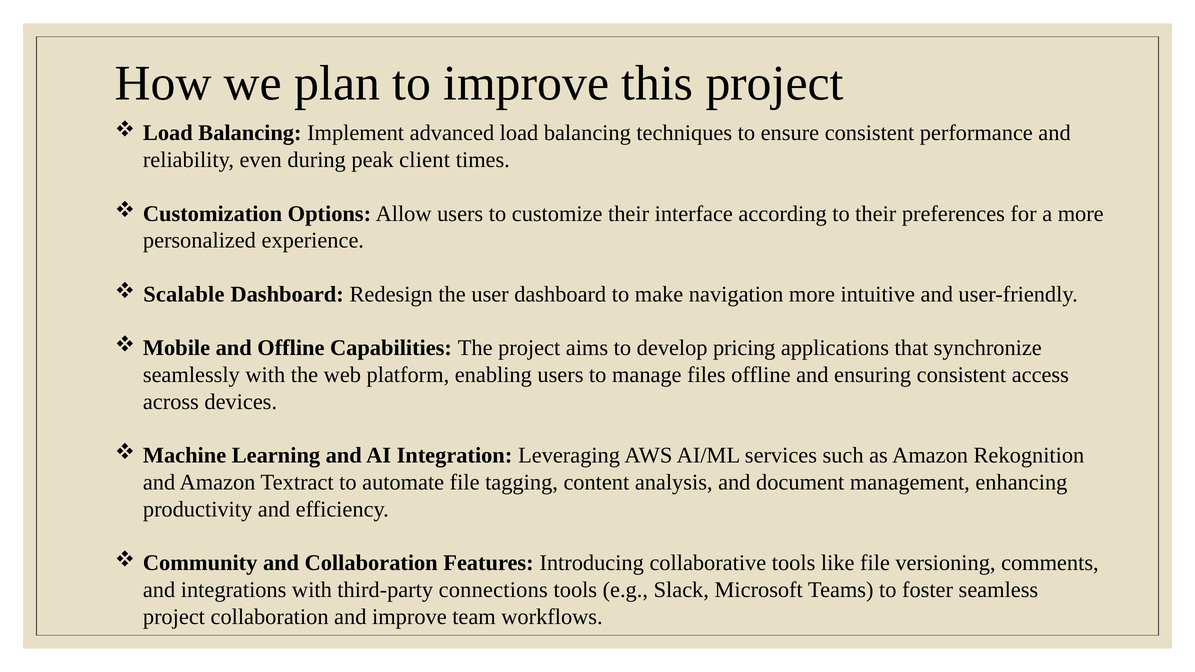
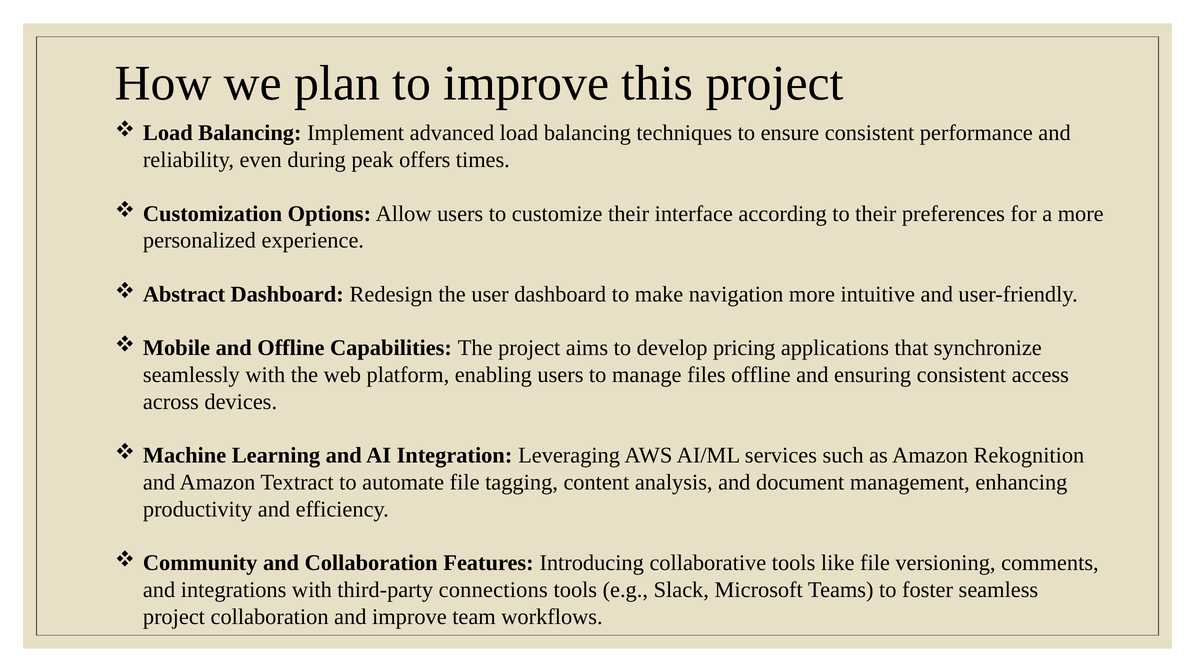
client: client -> offers (425, 160)
Scalable: Scalable -> Abstract (184, 294)
